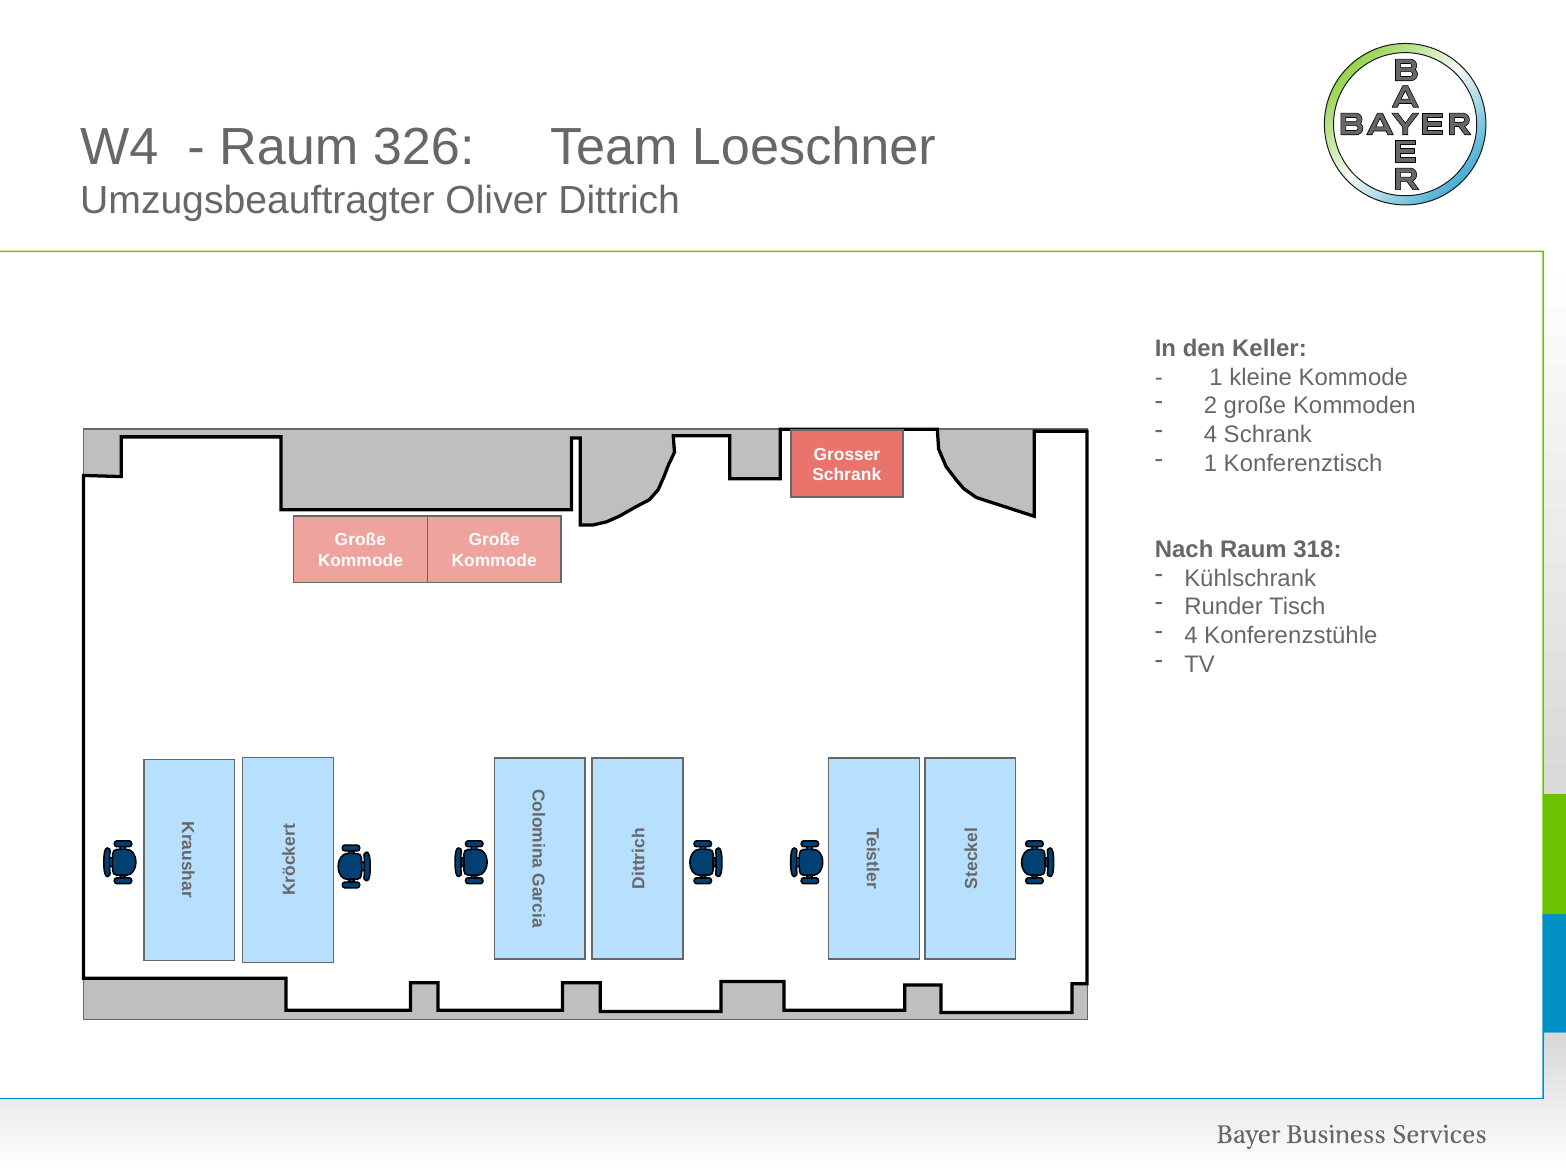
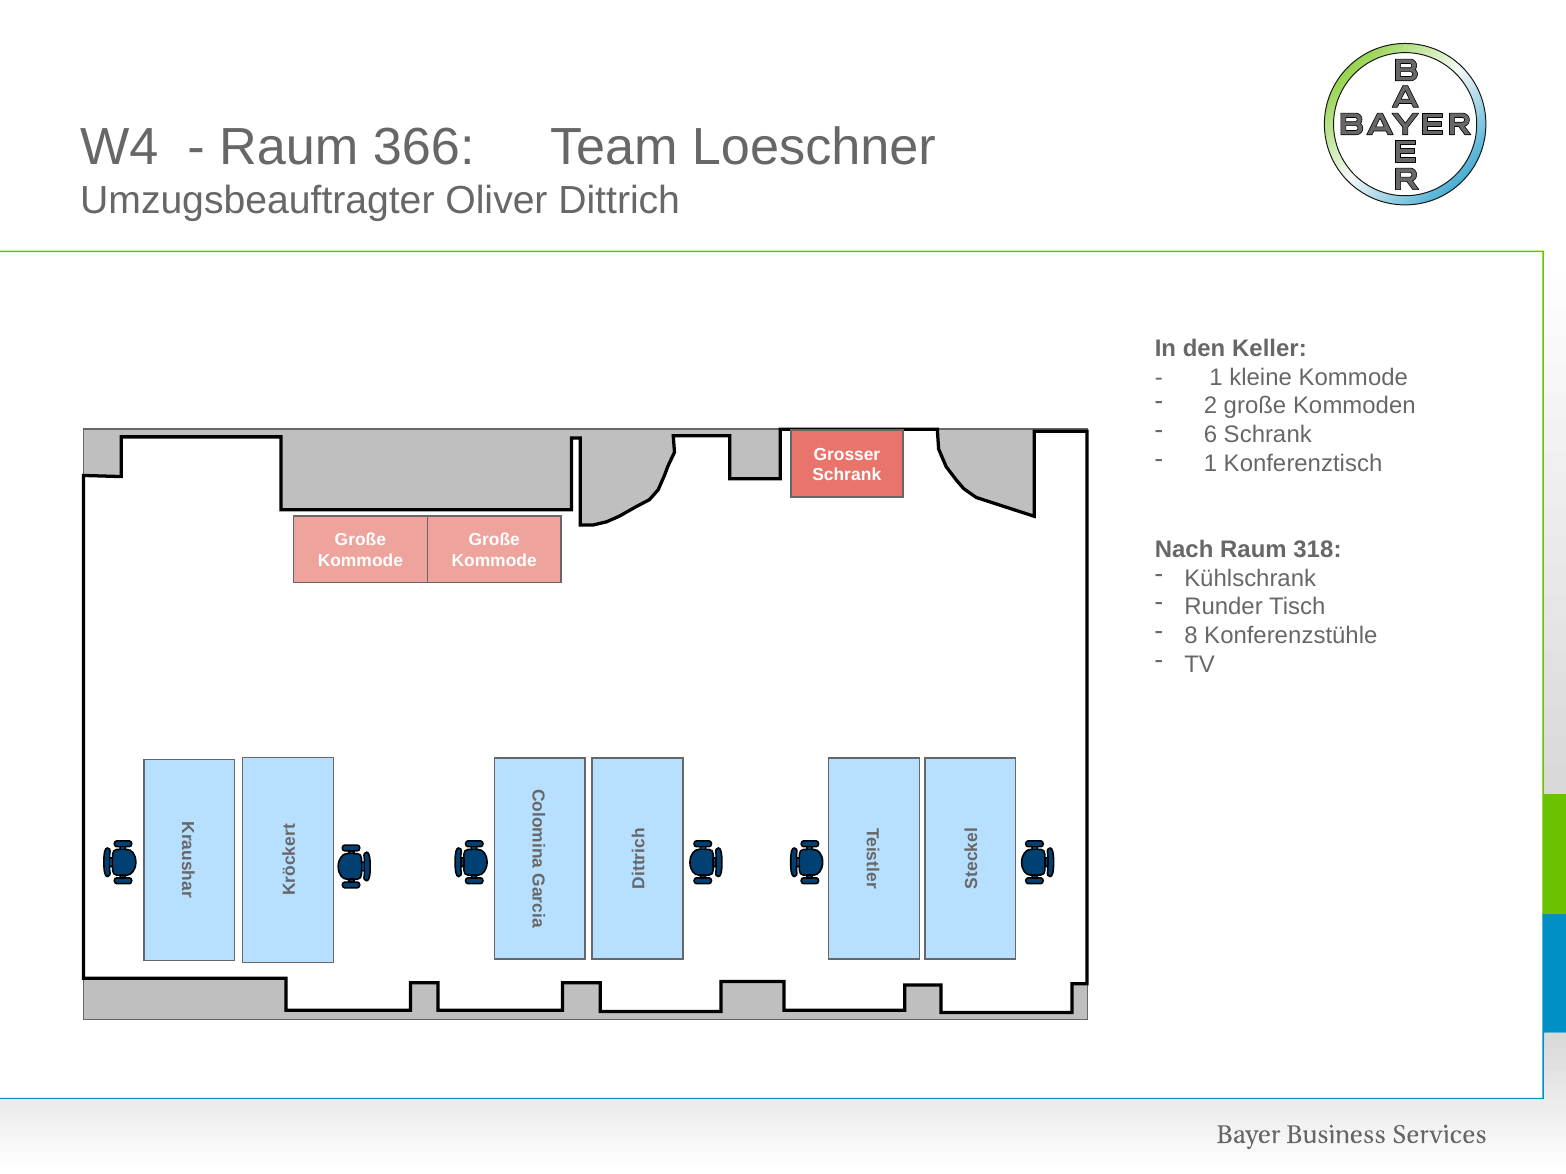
326: 326 -> 366 (424, 147)
4: 4 -> 6 (1211, 435)
4: 4 -> 8 (1191, 636)
